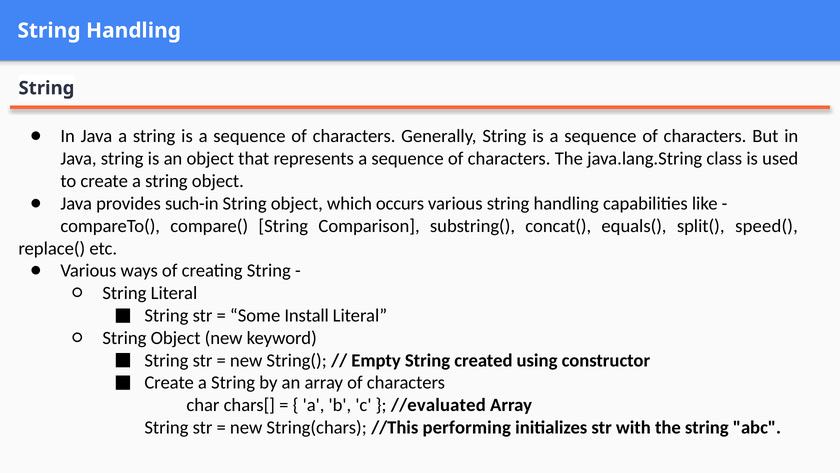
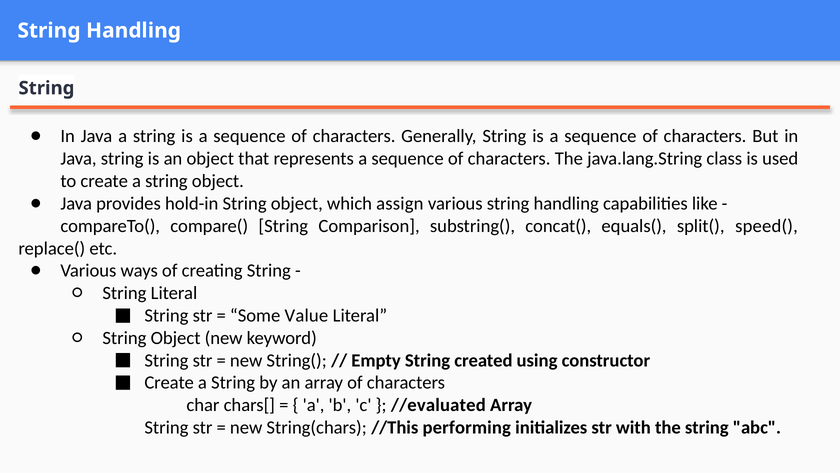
such-in: such-in -> hold-in (192, 203)
occurs: occurs -> assign (400, 203)
Install: Install -> Value (306, 315)
